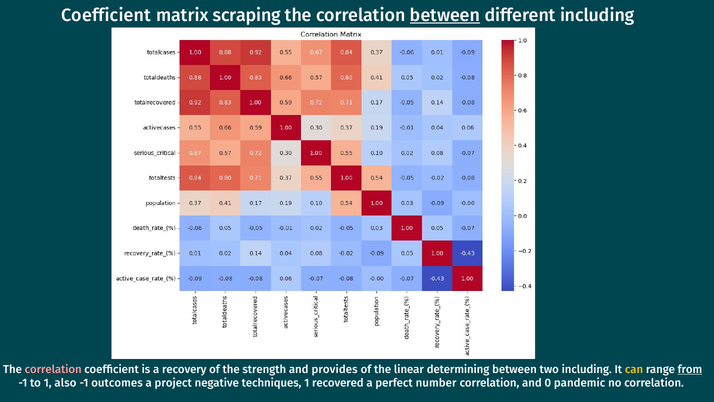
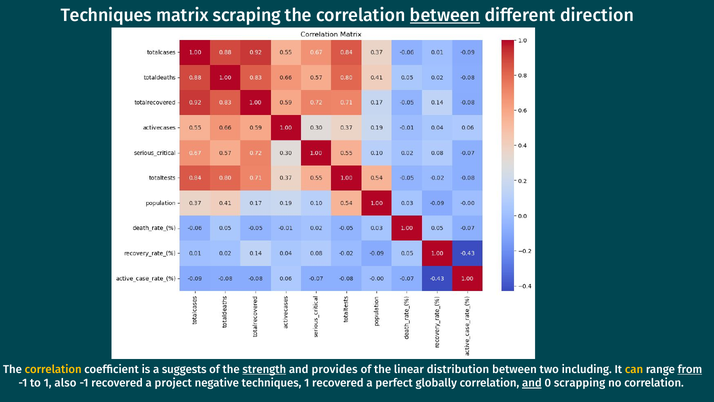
Coefficient: Coefficient -> Techniques (106, 15)
different including: including -> direction (597, 15)
correlation colour: pink -> yellow (53, 369)
recovery: recovery -> suggests (184, 369)
strength underline: none -> present (264, 369)
determining: determining -> distribution (458, 369)
-1 outcomes: outcomes -> recovered (117, 383)
number: number -> globally (436, 383)
and underline: none -> present (532, 383)
pandemic: pandemic -> scrapping (580, 383)
